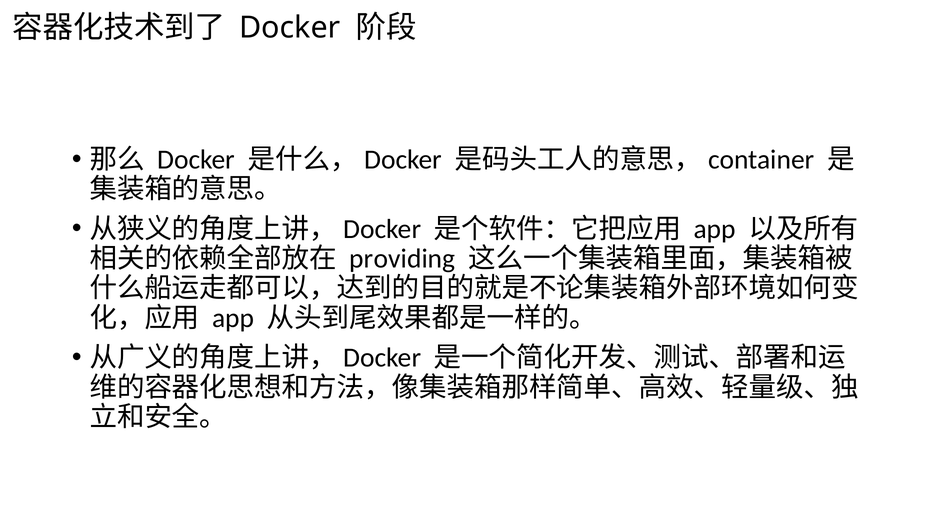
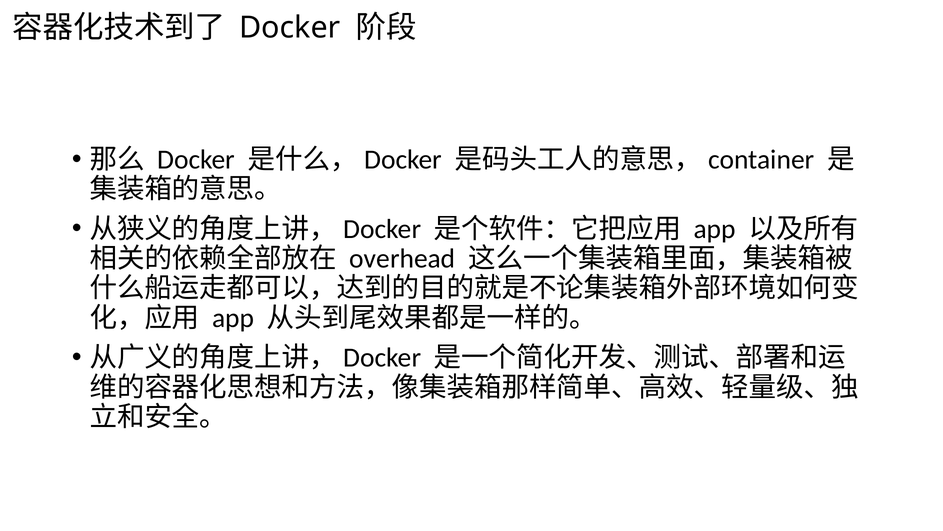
providing: providing -> overhead (402, 258)
